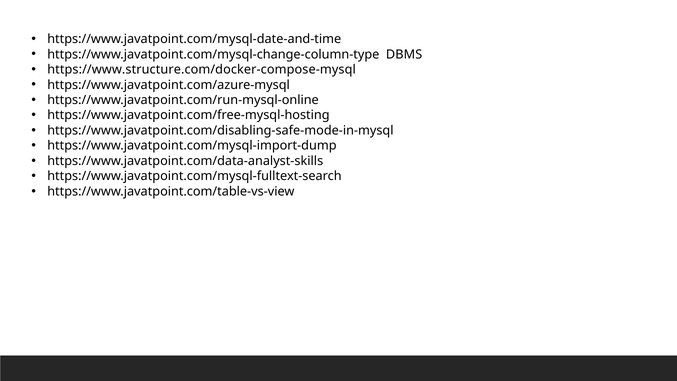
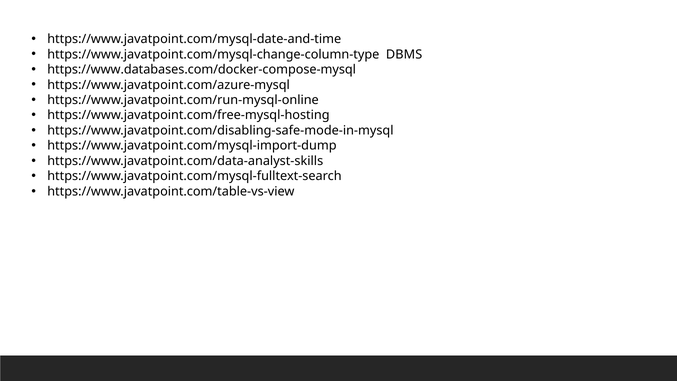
https://www.structure.com/docker-compose-mysql: https://www.structure.com/docker-compose-mysql -> https://www.databases.com/docker-compose-mysql (202, 70)
